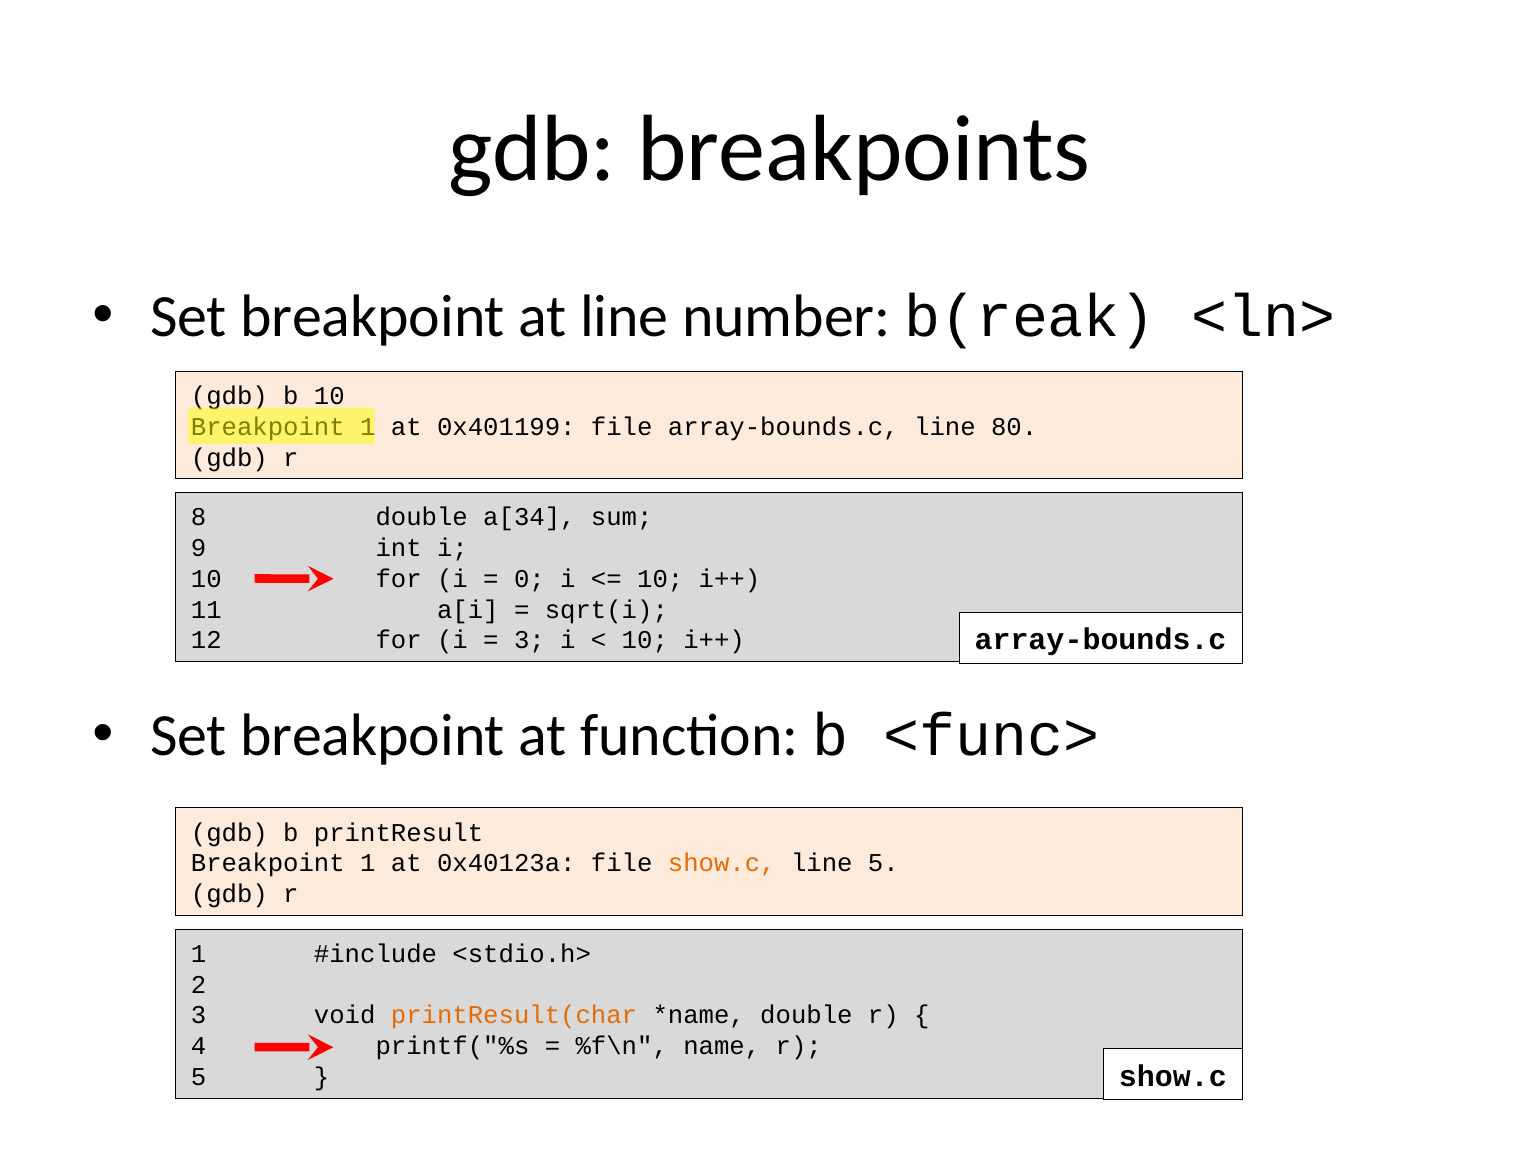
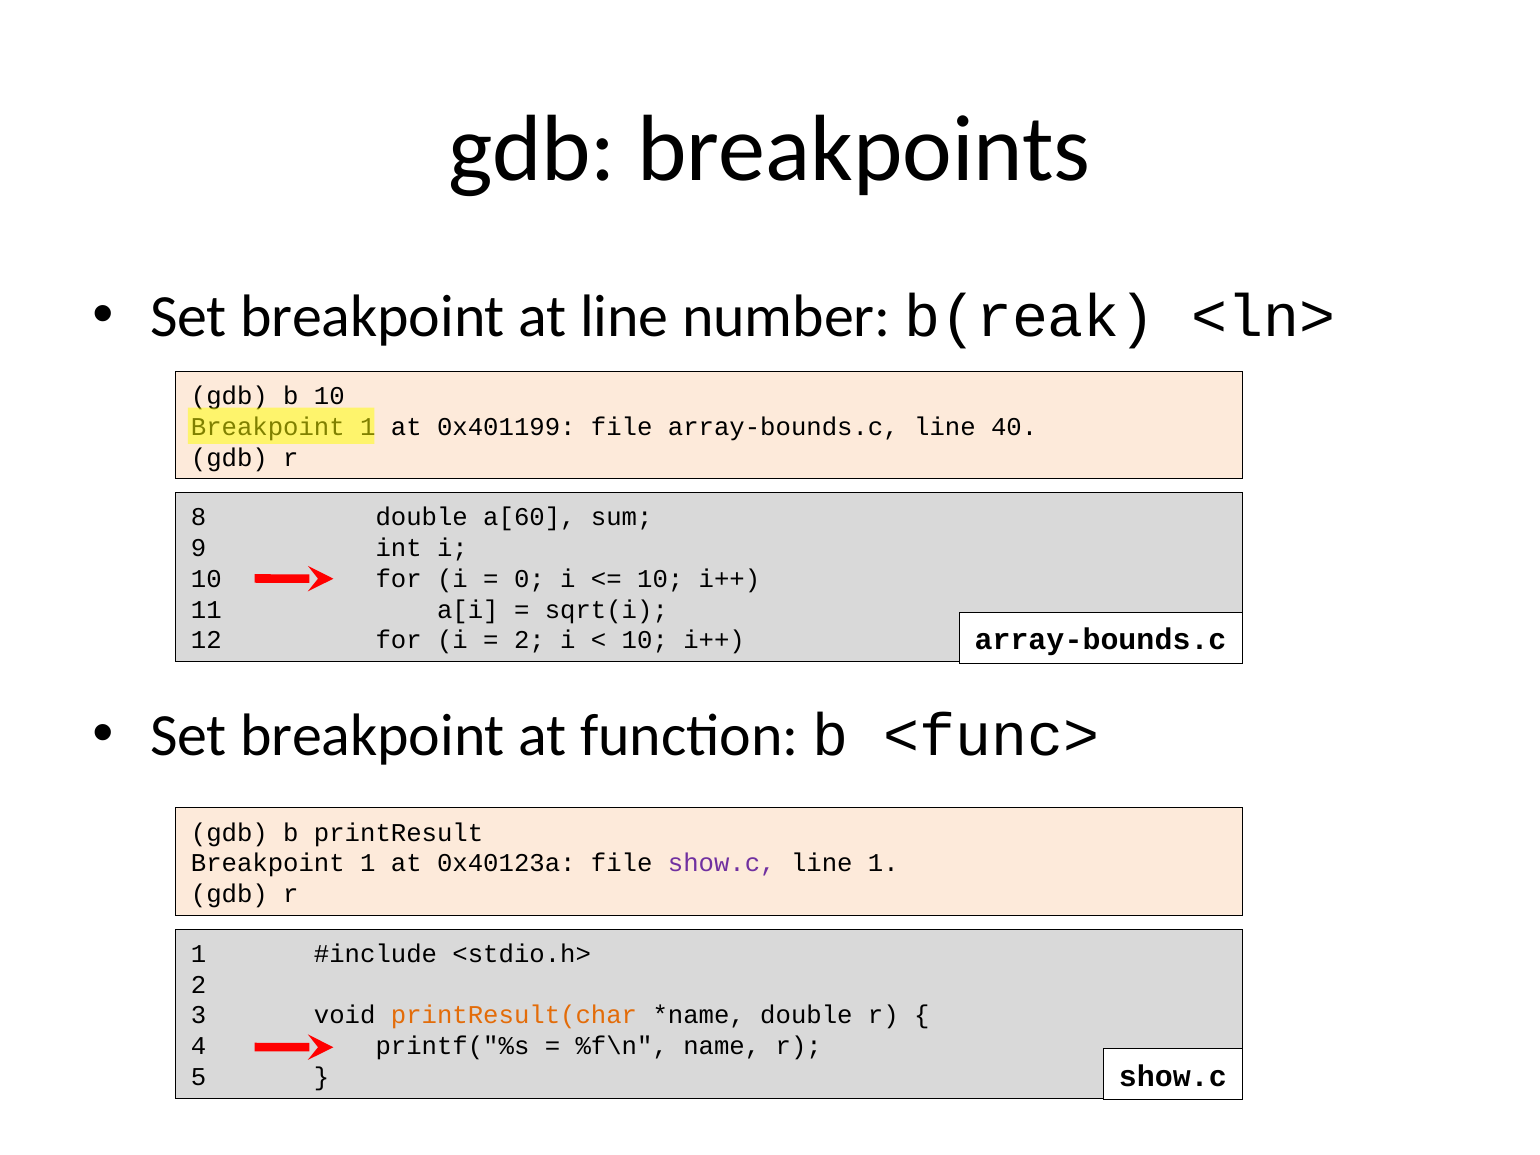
80: 80 -> 40 (1014, 427)
a[34: a[34 -> a[60 (529, 517)
3: 3 -> 2 (529, 641)
show.c colour: orange -> purple (722, 863)
line 5: 5 -> 1 (883, 863)
